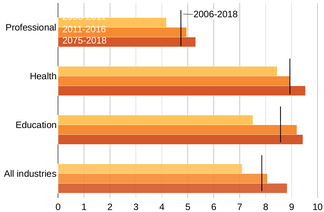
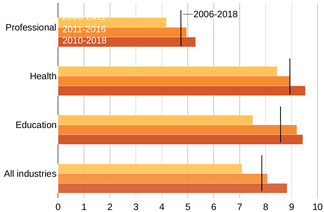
2075-2018: 2075-2018 -> 2010-2018 (85, 41)
